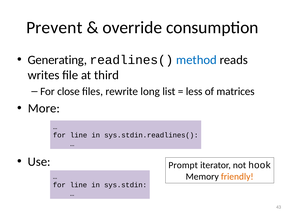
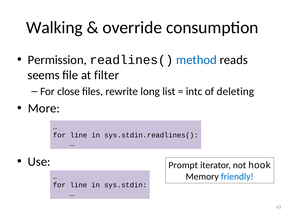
Prevent: Prevent -> Walking (54, 28)
Generating: Generating -> Permission (57, 60)
writes: writes -> seems (44, 75)
third: third -> filter (107, 75)
less: less -> intc (194, 91)
matrices: matrices -> deleting (235, 91)
friendly colour: orange -> blue (237, 176)
